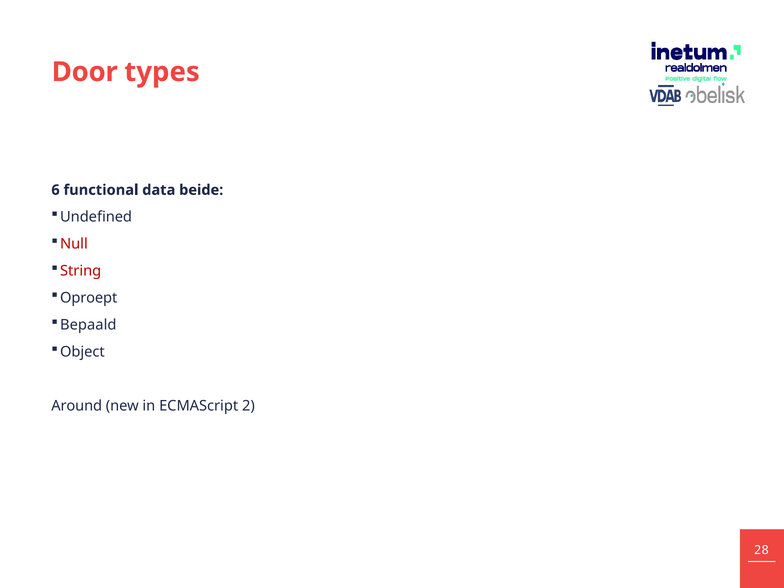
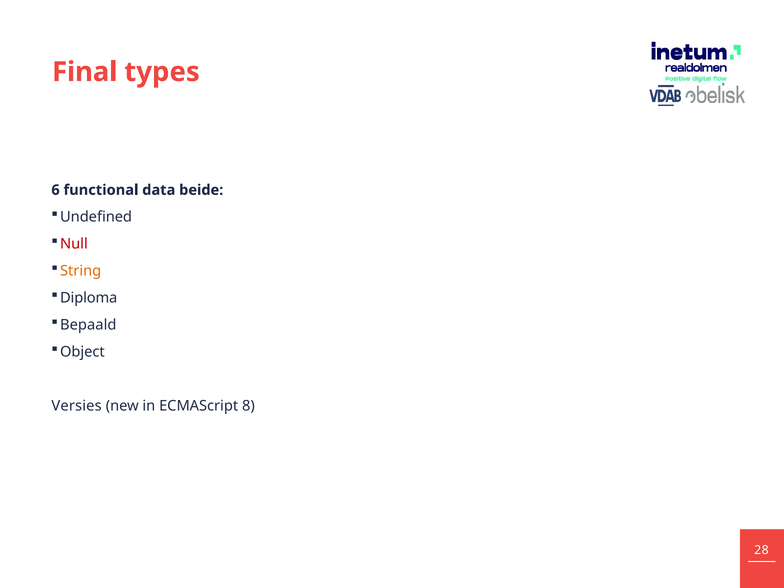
Door: Door -> Final (85, 72)
String colour: red -> orange (81, 271)
Oproept: Oproept -> Diploma (89, 298)
Around: Around -> Versies (77, 406)
2: 2 -> 8 (248, 406)
